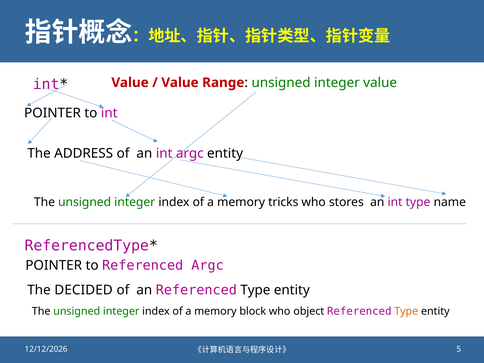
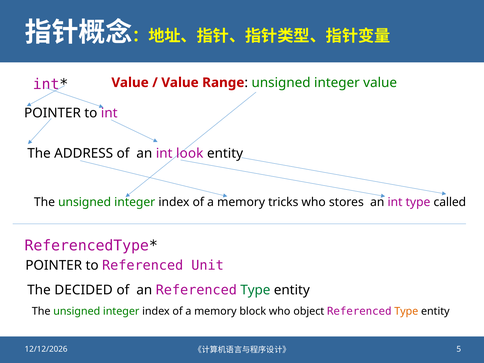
int argc: argc -> look (190, 153)
name: name -> called (450, 202)
Referenced Argc: Argc -> Unit (208, 266)
Type colour: black -> green (255, 290)
